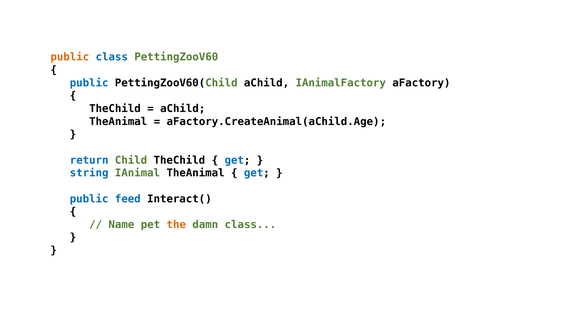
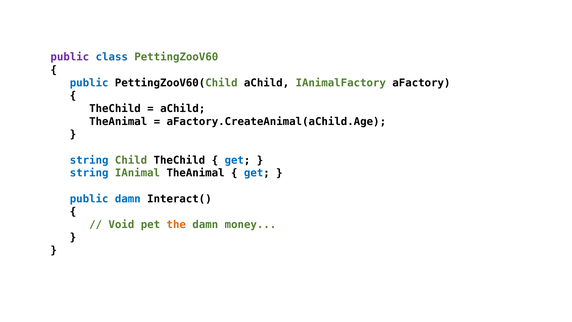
public colour: orange -> purple (70, 57)
return: return -> string (89, 160)
public feed: feed -> damn (128, 199)
Name: Name -> Void (121, 224)
damn class: class -> money (250, 224)
